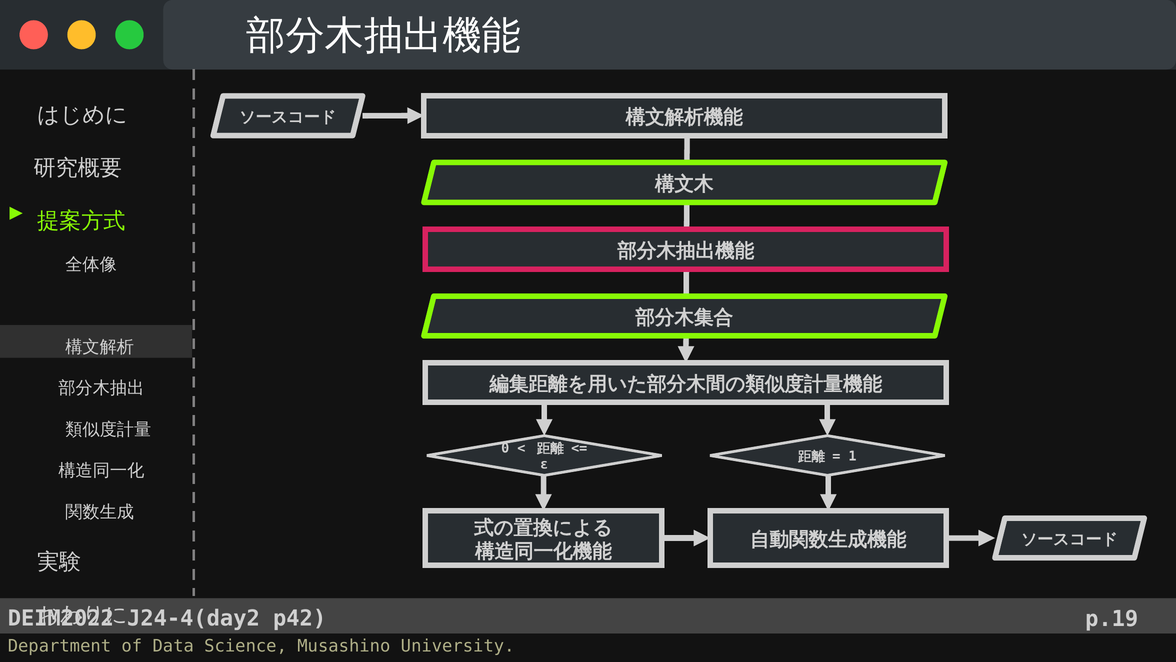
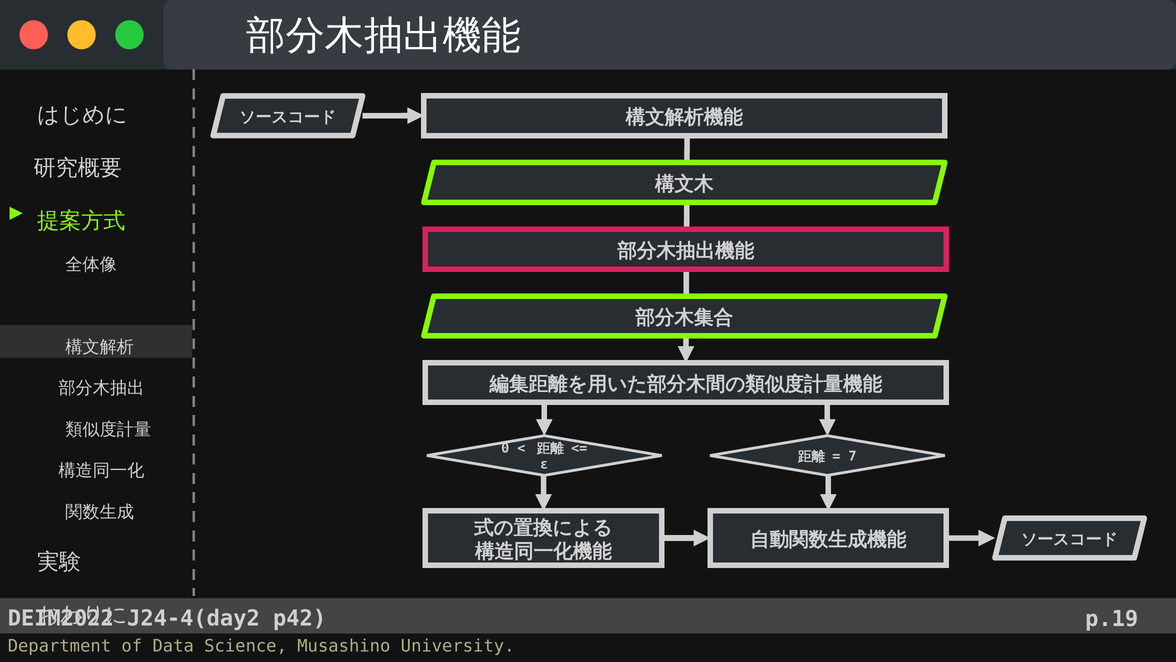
1: 1 -> 7 (853, 456)
